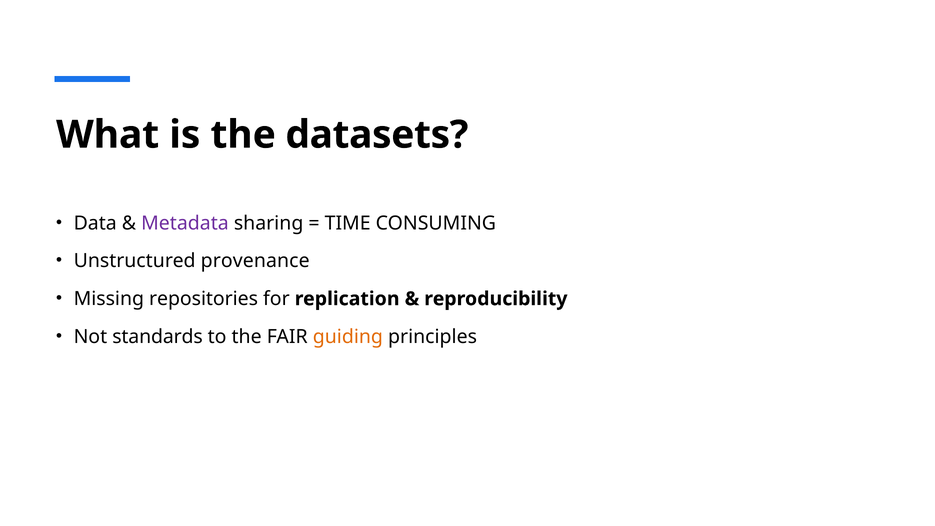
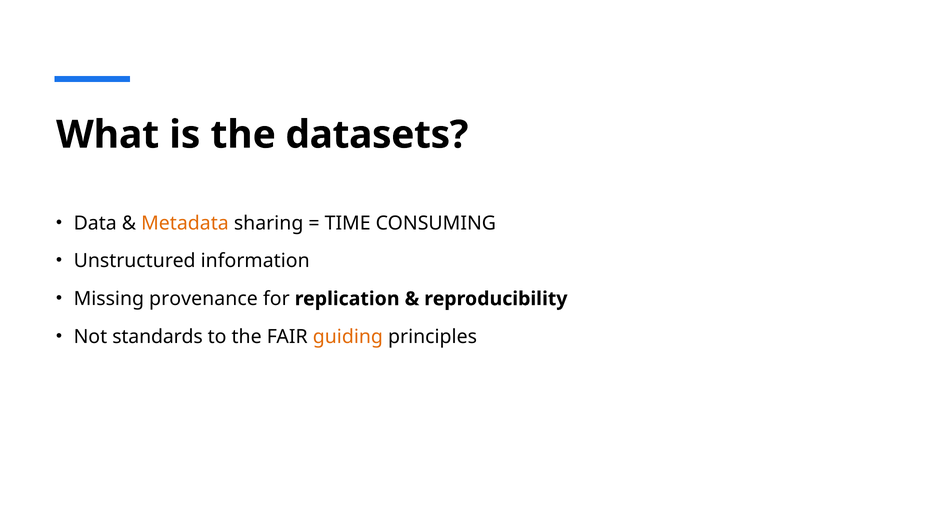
Metadata colour: purple -> orange (185, 223)
provenance: provenance -> information (255, 261)
repositories: repositories -> provenance (203, 299)
